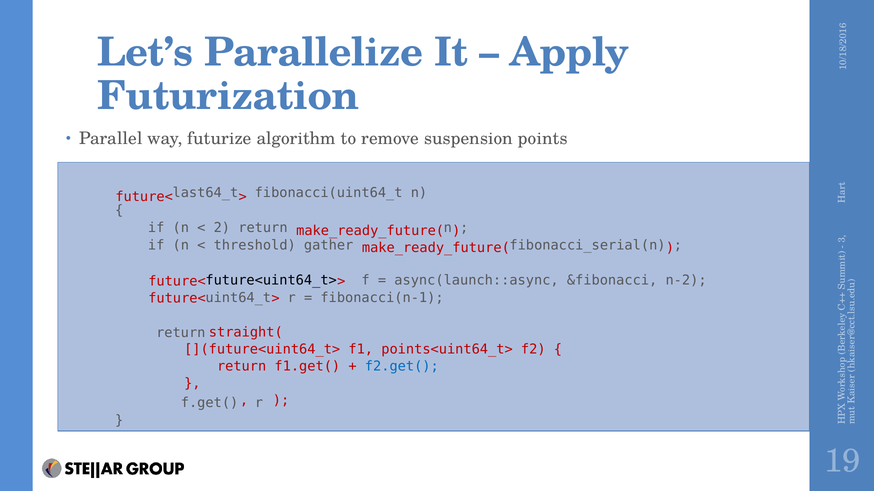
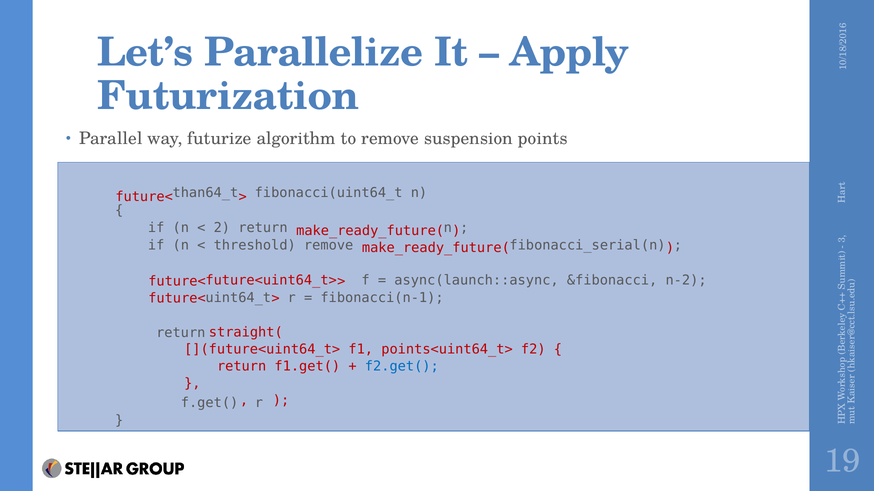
last64_t: last64_t -> than64_t (205, 193)
threshold gather: gather -> remove (329, 246)
future<uint64_t> colour: black -> red (271, 281)
